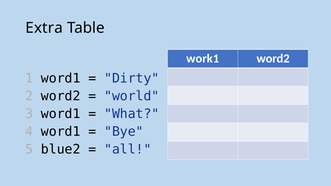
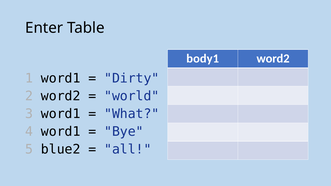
Extra: Extra -> Enter (44, 28)
work1: work1 -> body1 (203, 59)
